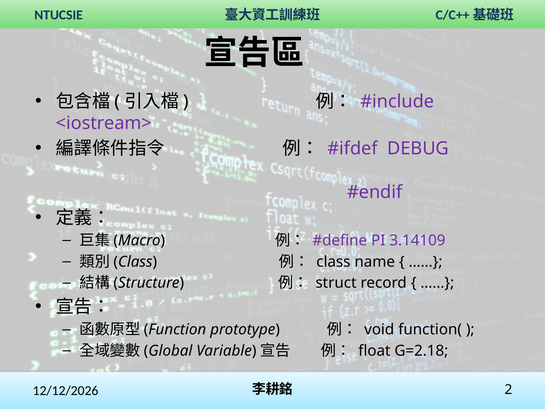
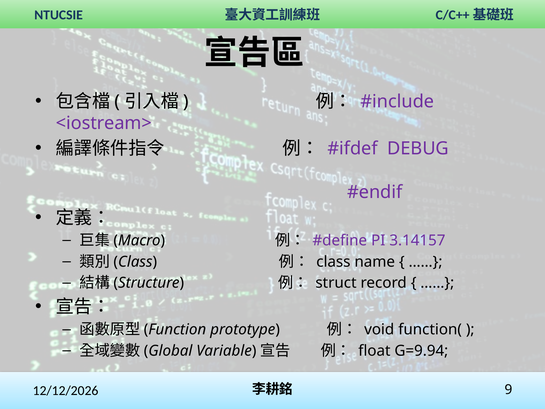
3.14109: 3.14109 -> 3.14157 (417, 240)
G=2.18: G=2.18 -> G=9.94 (421, 351)
2: 2 -> 9 (508, 390)
